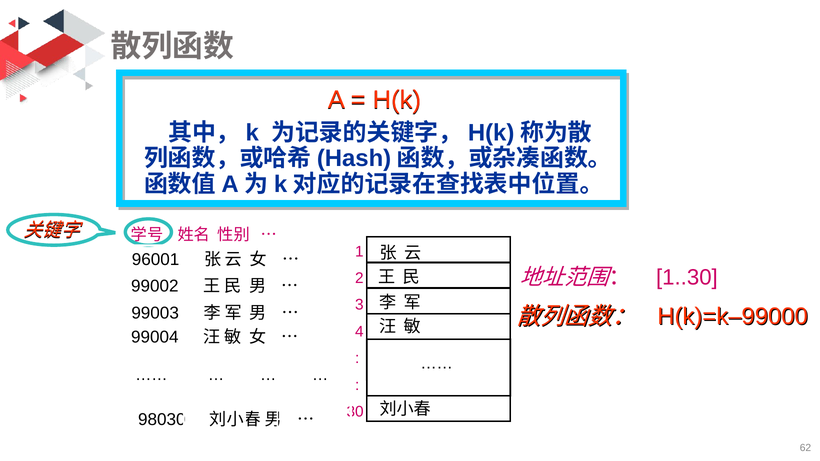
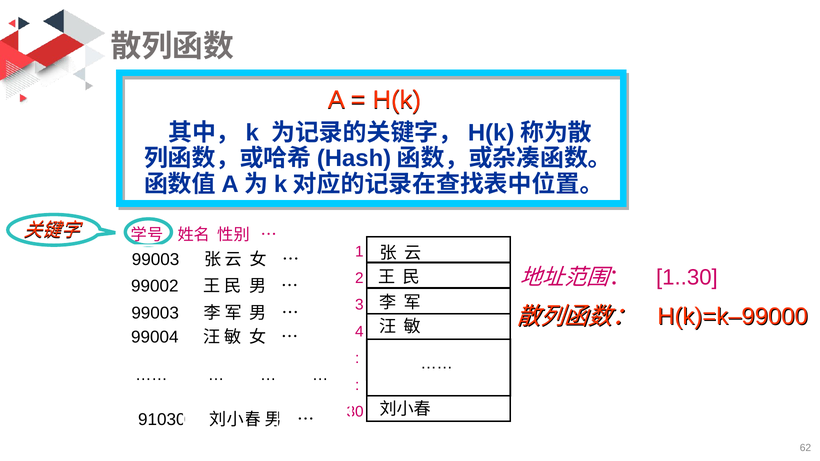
96001: 96001 -> 99003 (156, 260)
98030: 98030 -> 91030 (162, 420)
